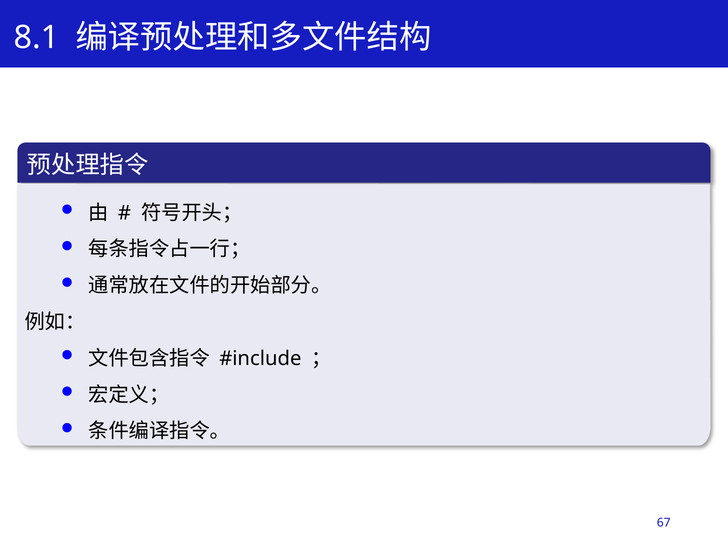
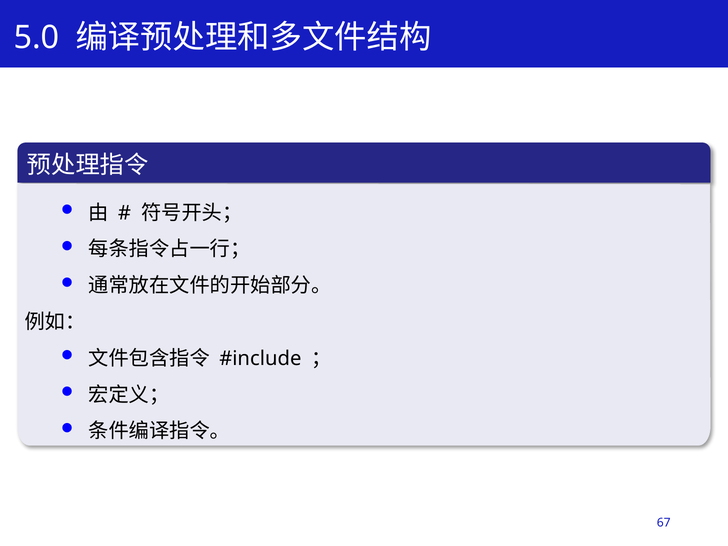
8.1: 8.1 -> 5.0 (37, 38)
